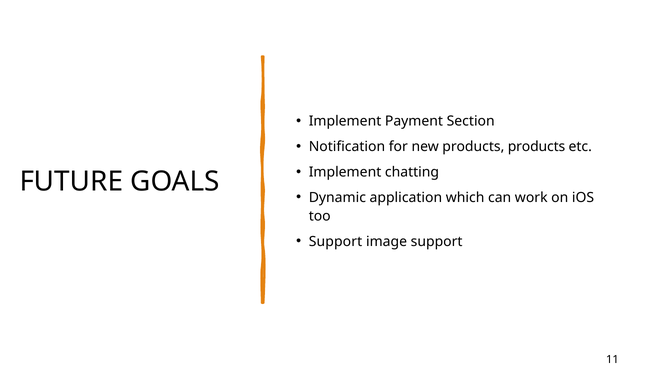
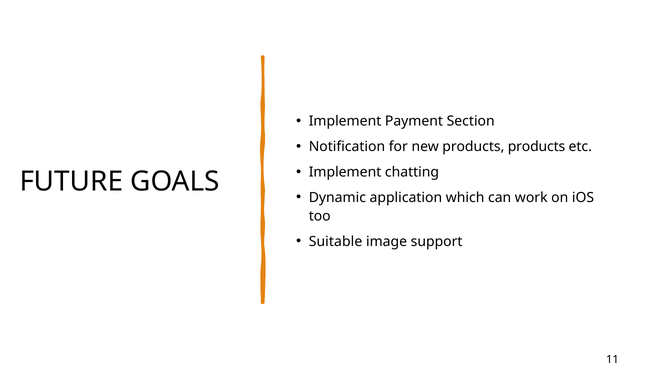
Support: Support -> Suitable (336, 241)
